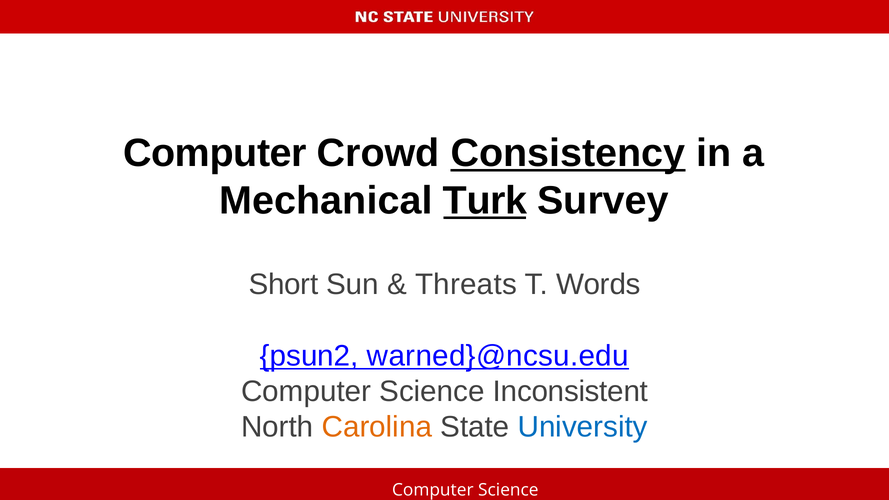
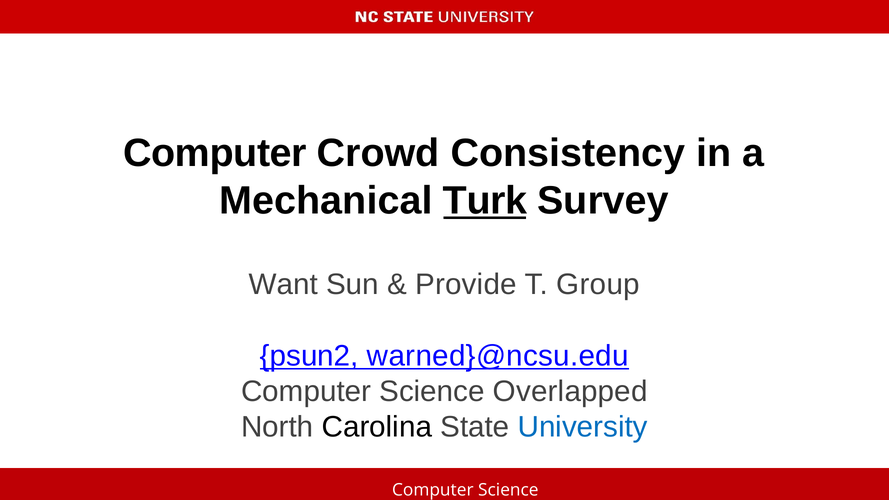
Consistency underline: present -> none (568, 153)
Short: Short -> Want (283, 285)
Threats: Threats -> Provide (466, 285)
Words: Words -> Group (598, 285)
Inconsistent: Inconsistent -> Overlapped (570, 391)
Carolina colour: orange -> black (377, 427)
